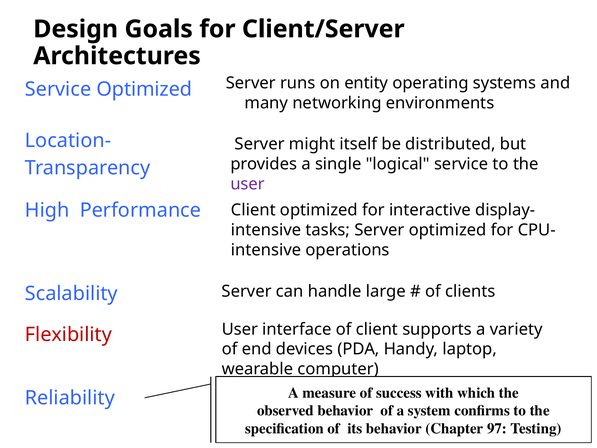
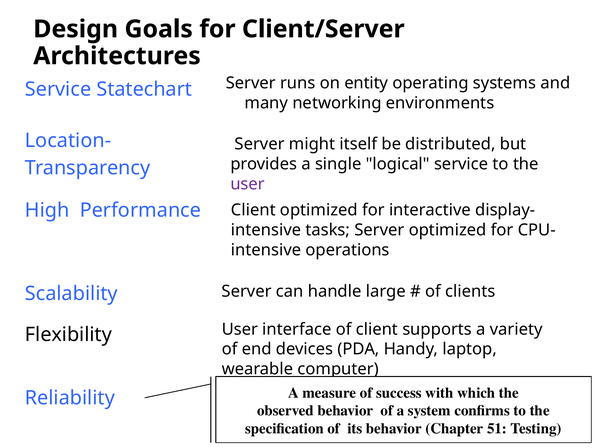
Service Optimized: Optimized -> Statechart (144, 89)
Flexibility colour: red -> black (68, 334)
97: 97 -> 51 (497, 428)
